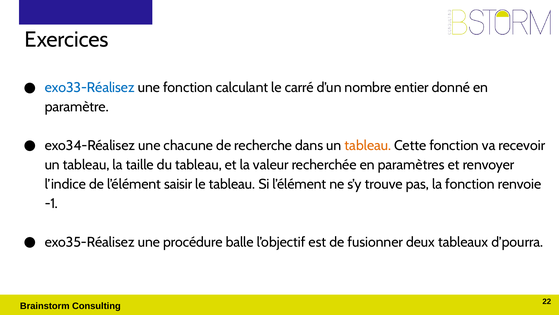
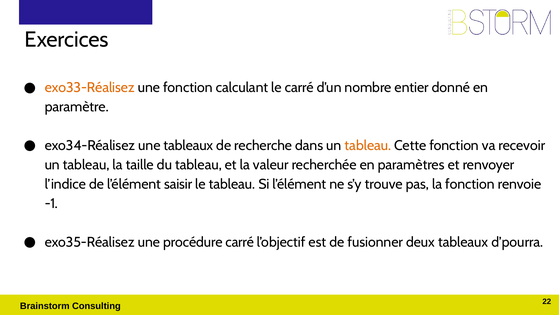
exo33-Réalisez colour: blue -> orange (90, 88)
une chacune: chacune -> tableaux (188, 145)
procédure balle: balle -> carré (240, 242)
